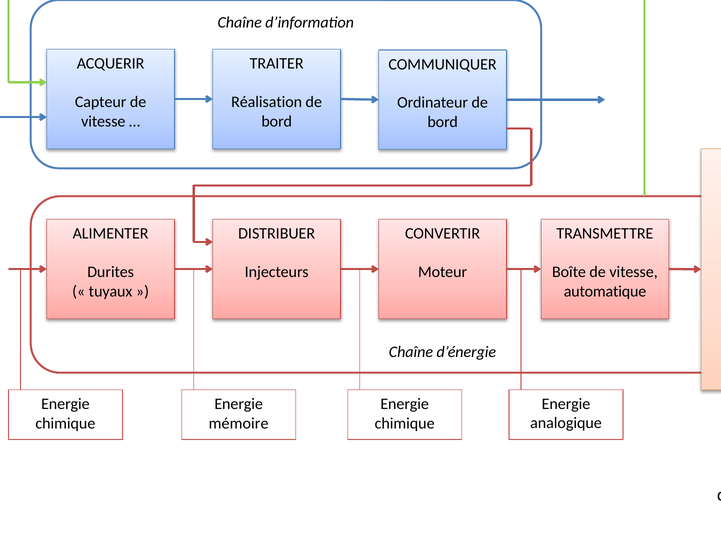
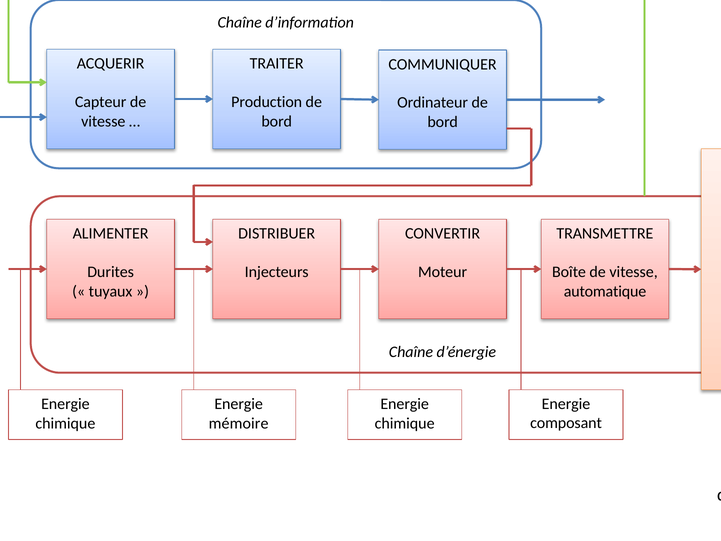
Réalisation: Réalisation -> Production (267, 102)
analogique: analogique -> composant (566, 423)
